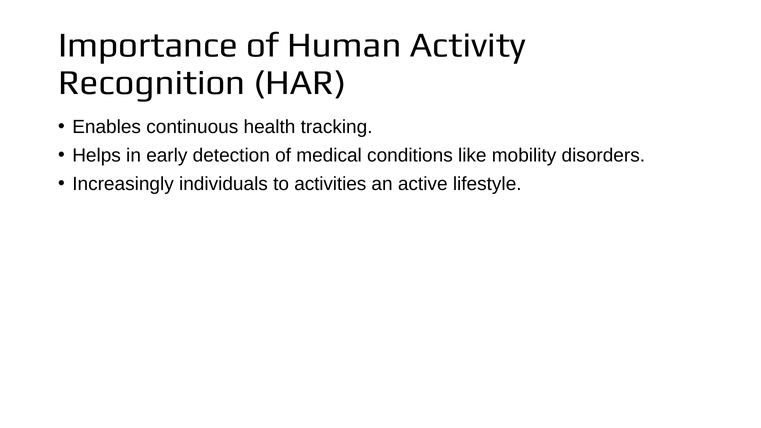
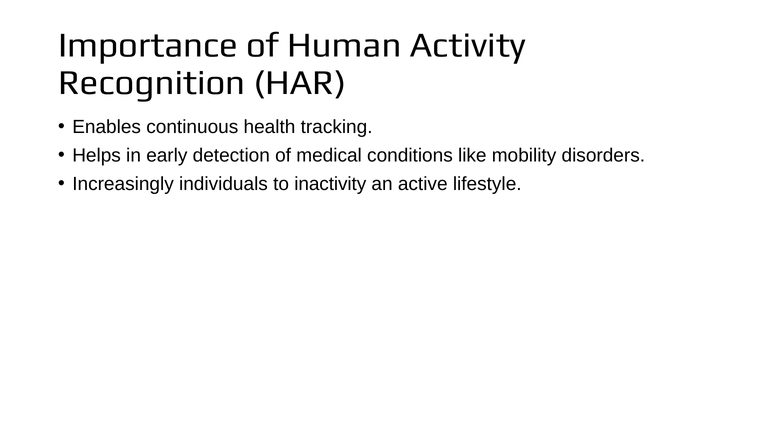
activities: activities -> inactivity (330, 184)
